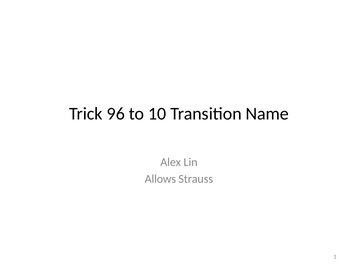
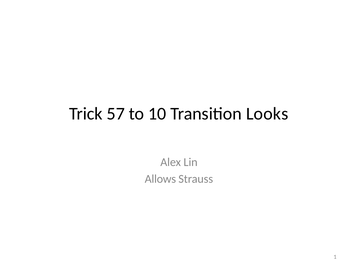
96: 96 -> 57 (116, 113)
Name: Name -> Looks (267, 113)
